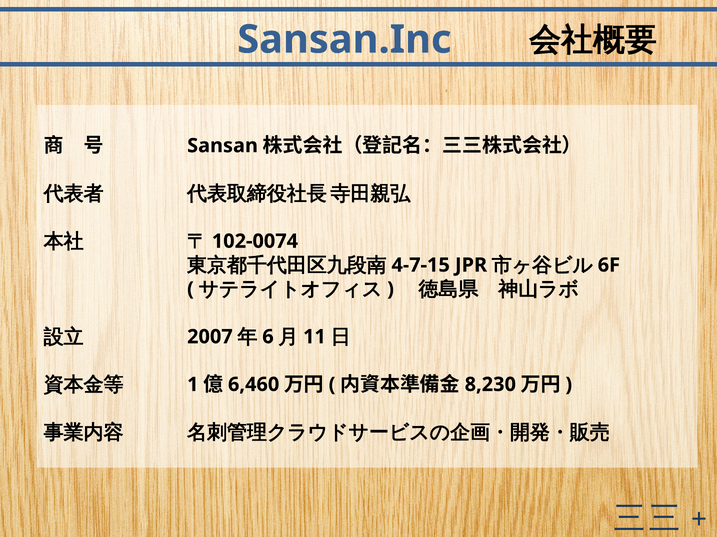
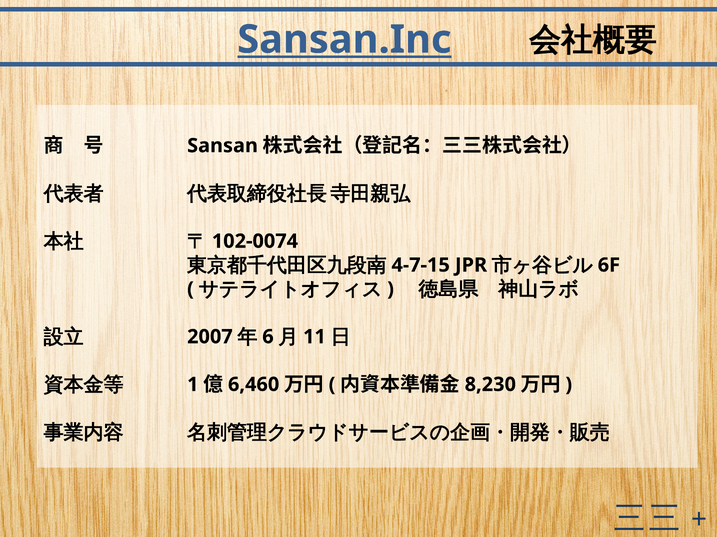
Sansan.Inc underline: none -> present (344, 40)
